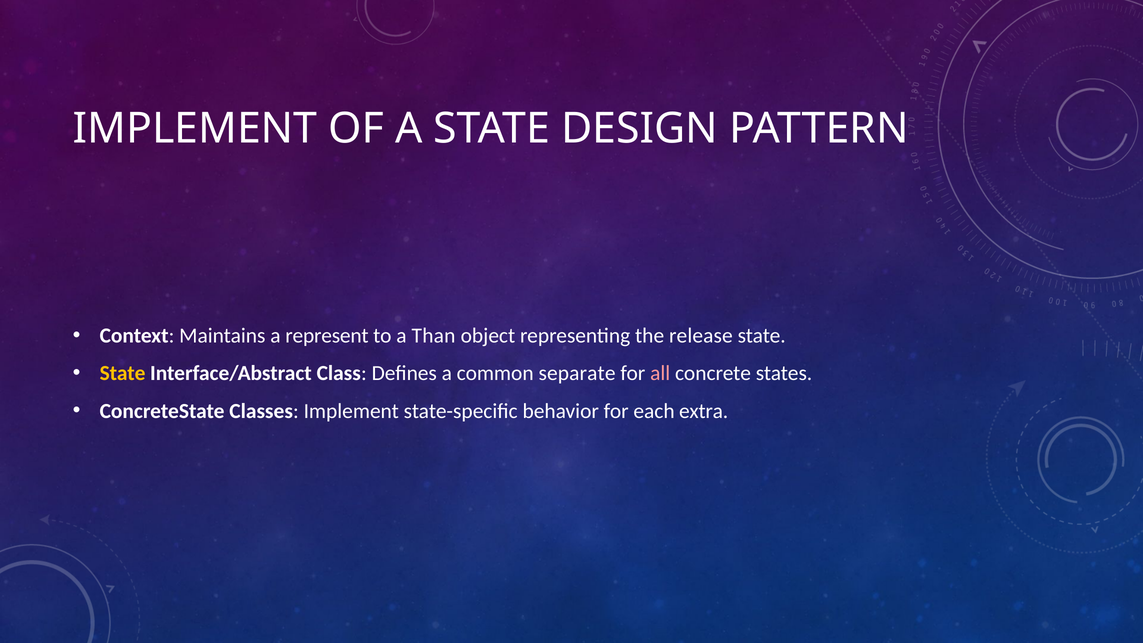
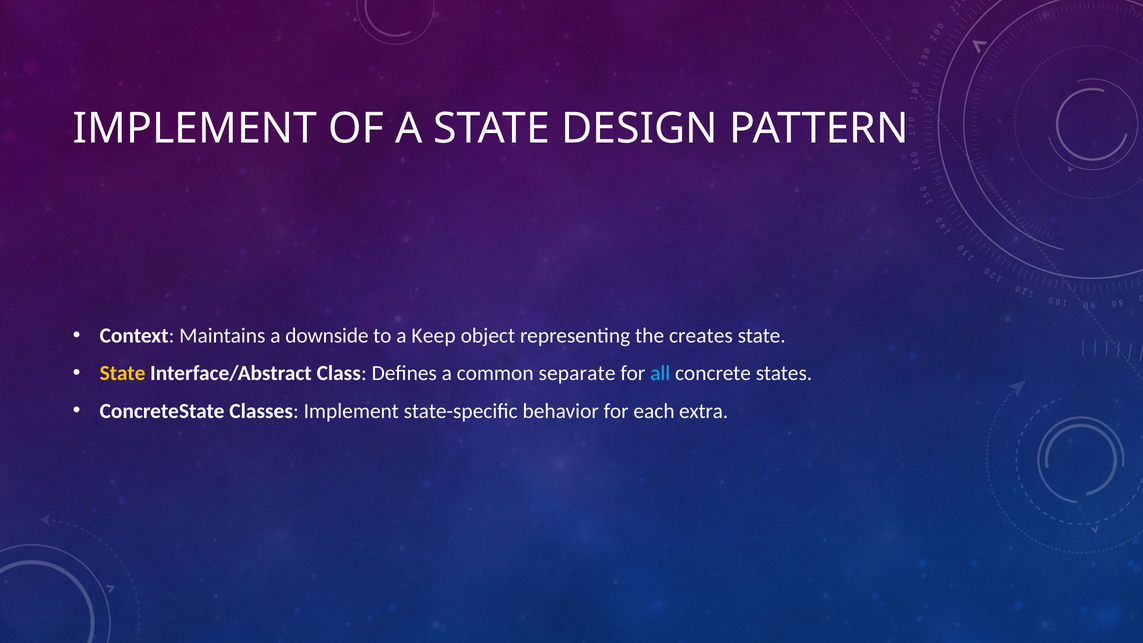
represent: represent -> downside (327, 336)
Than: Than -> Keep (434, 336)
release: release -> creates (701, 336)
all colour: pink -> light blue (660, 373)
